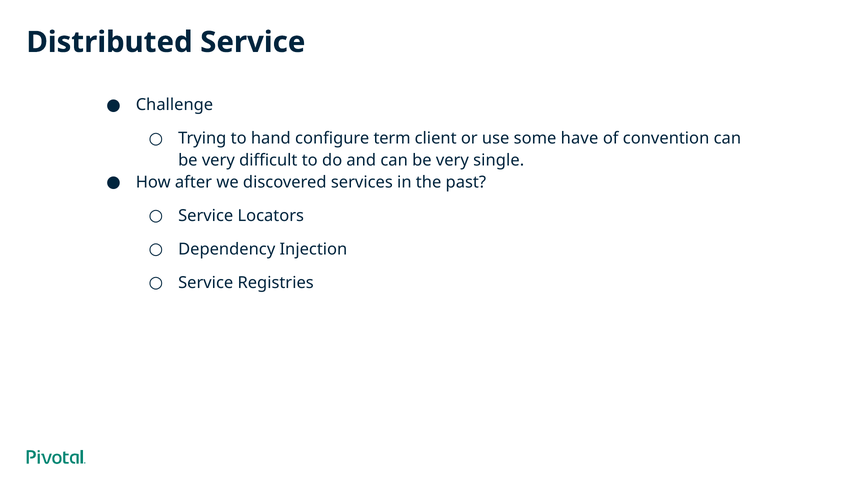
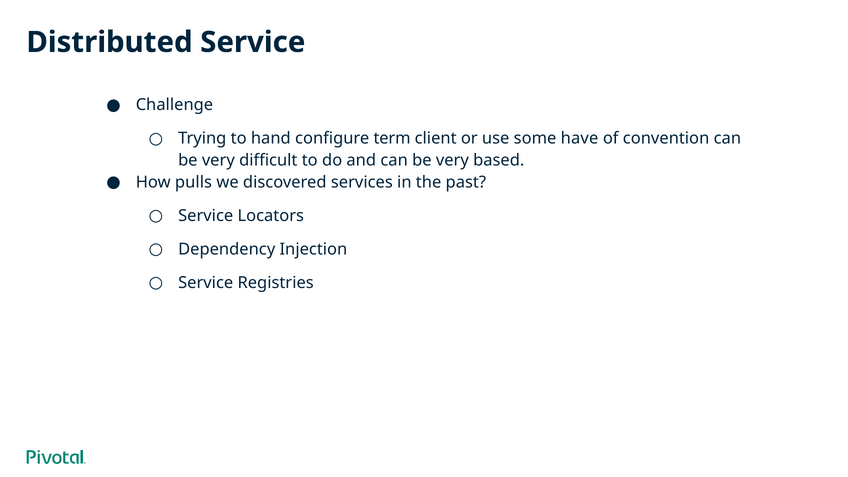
single: single -> based (499, 160)
after: after -> pulls (193, 182)
